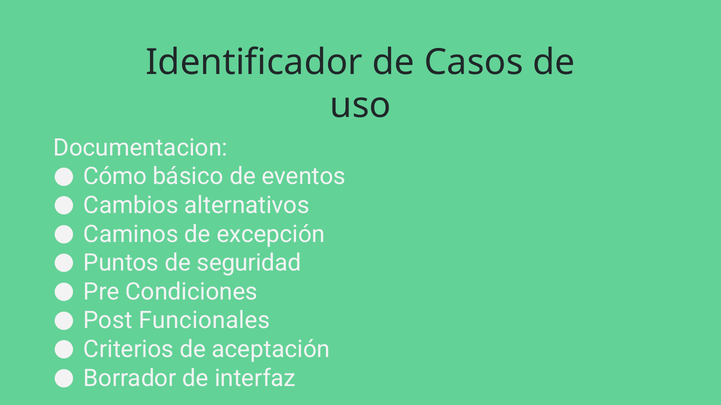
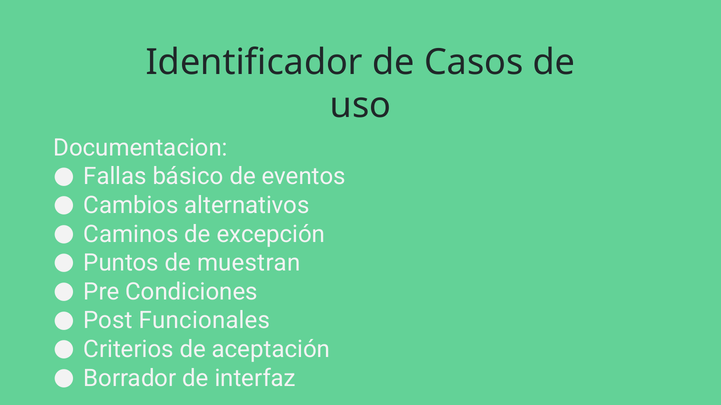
Cómo: Cómo -> Fallas (115, 177)
seguridad: seguridad -> muestran (249, 263)
